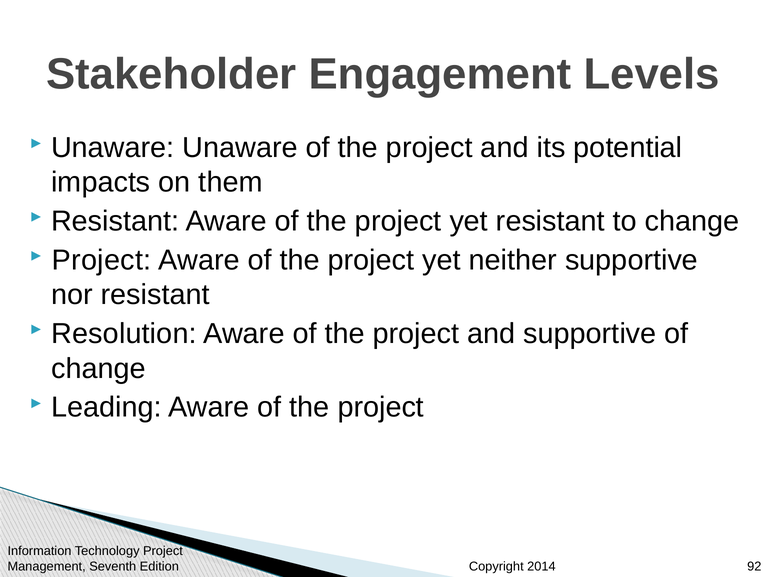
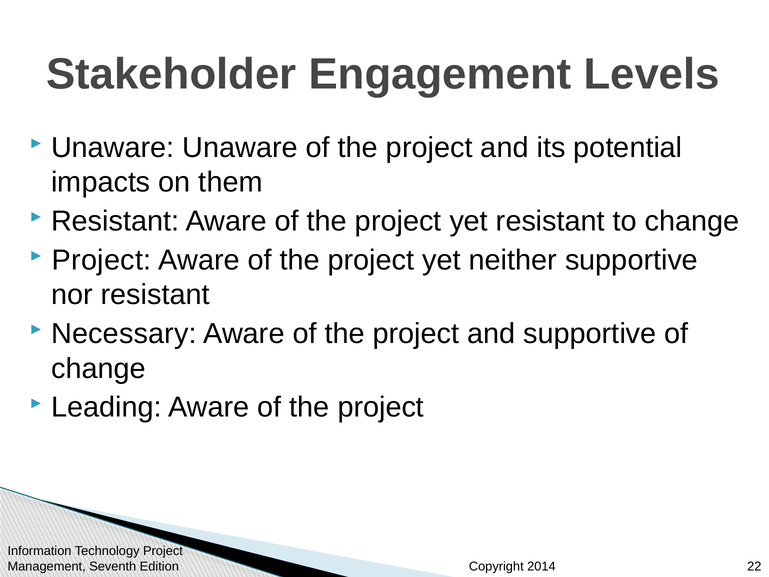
Resolution: Resolution -> Necessary (124, 334)
92: 92 -> 22 (754, 566)
